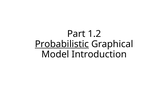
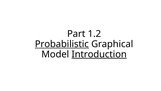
Introduction underline: none -> present (99, 54)
